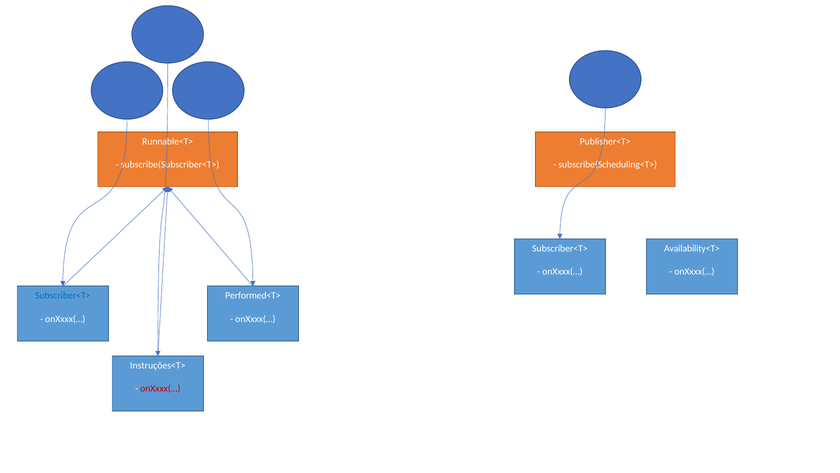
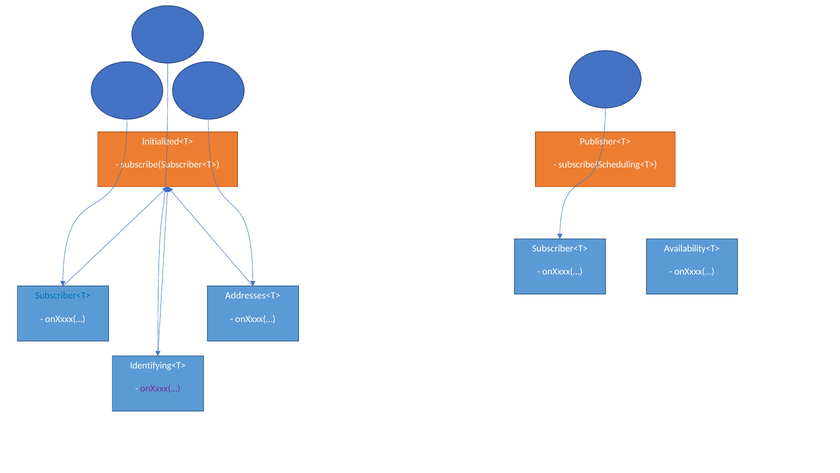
Runnable<T>: Runnable<T> -> Initialized<T> (168, 141)
Performed<T>: Performed<T> -> Addresses<T> (253, 295)
Instruções<T>: Instruções<T> -> Identifying<T> (158, 365)
onXxxx(… colour: red -> purple (160, 388)
